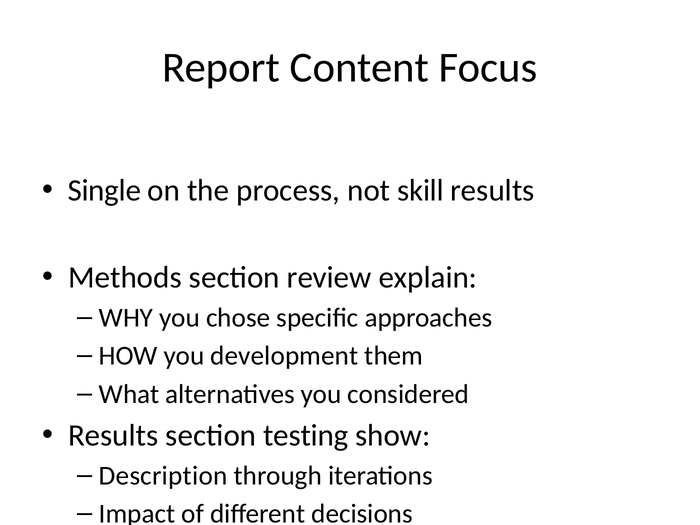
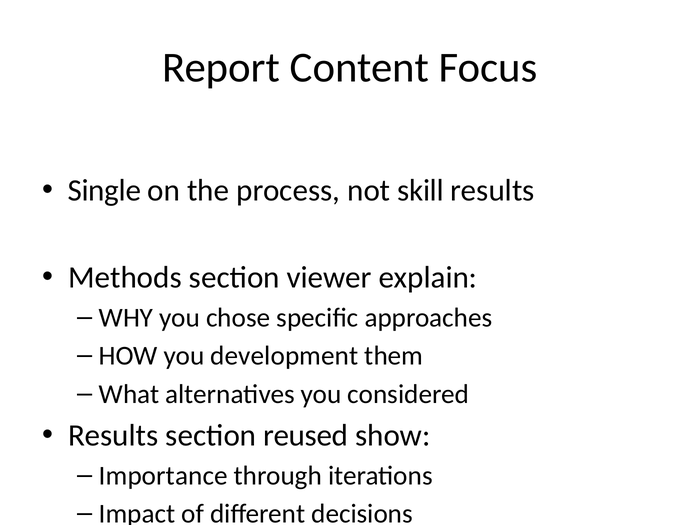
review: review -> viewer (329, 278)
testing: testing -> reused (306, 436)
Description: Description -> Importance (163, 476)
